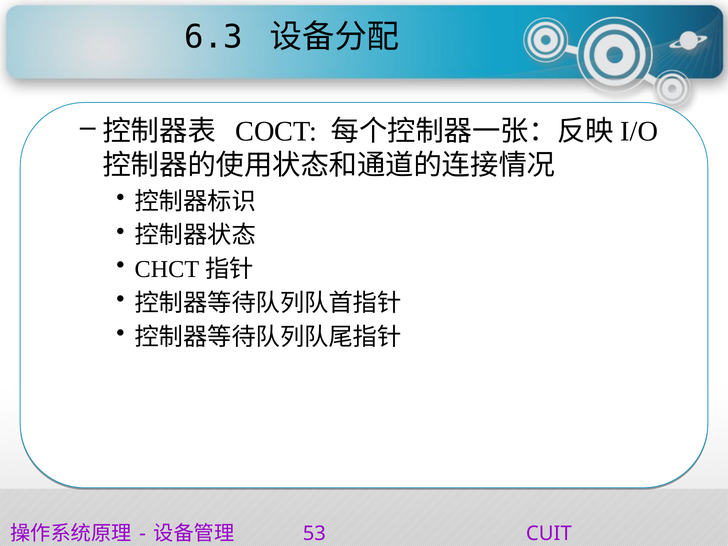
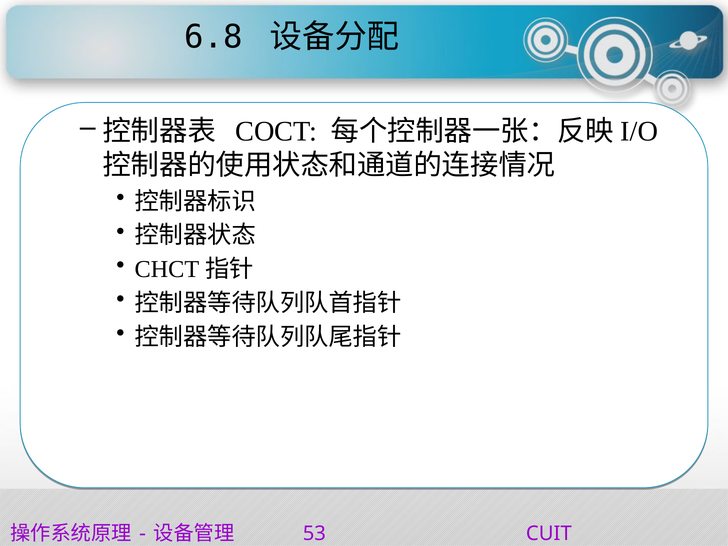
6.3: 6.3 -> 6.8 (213, 37)
